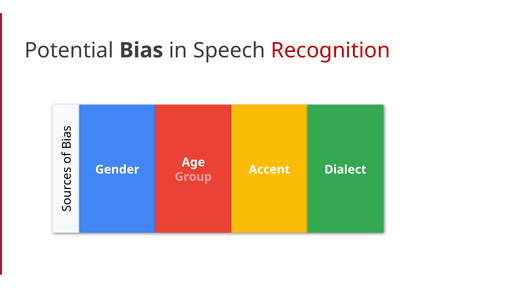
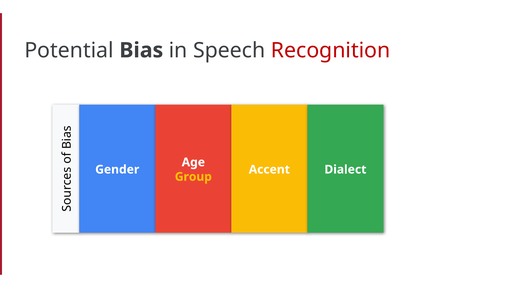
Group colour: pink -> yellow (193, 177)
